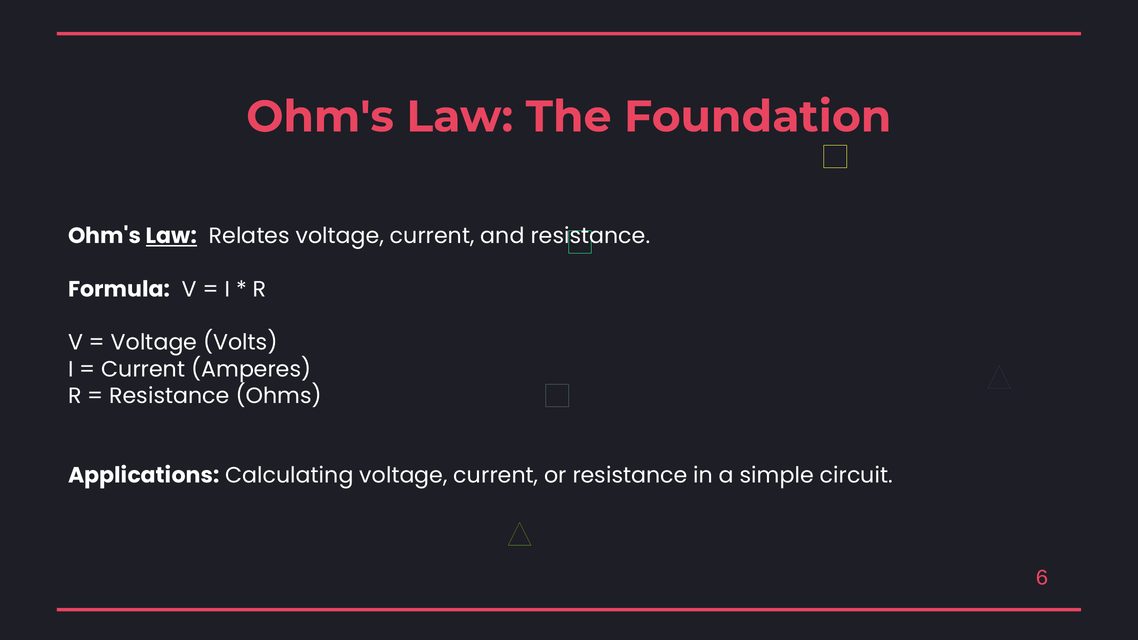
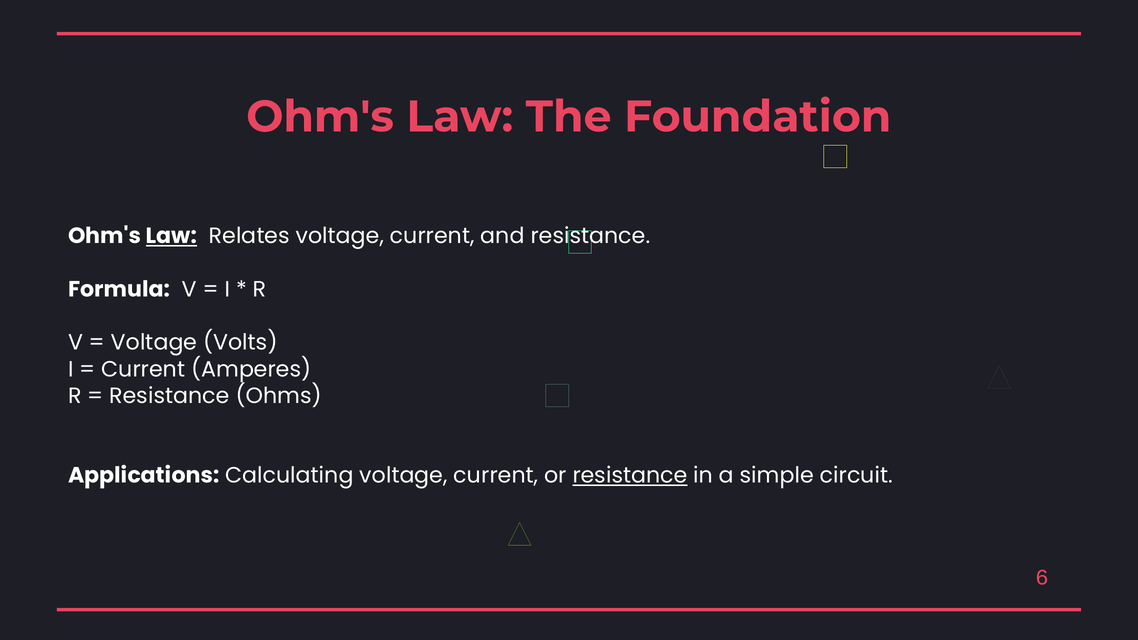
resistance underline: none -> present (630, 476)
